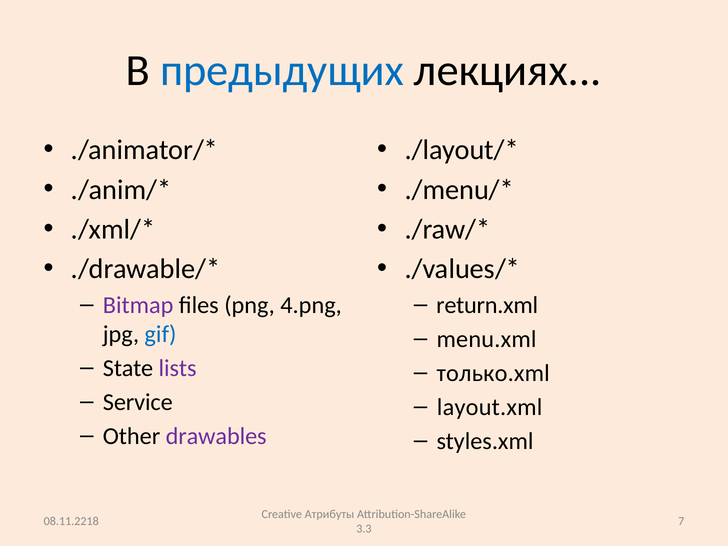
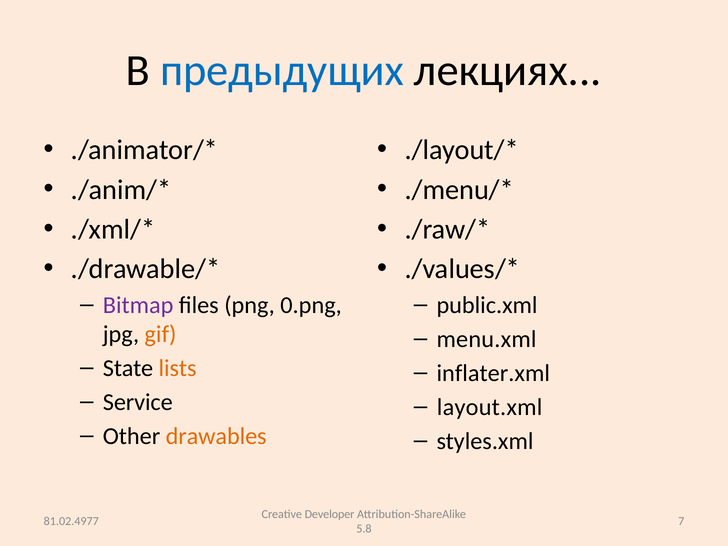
4.png: 4.png -> 0.png (311, 305)
return.xml: return.xml -> public.xml (487, 305)
gif colour: blue -> orange (160, 334)
lists colour: purple -> orange (178, 368)
только.xml: только.xml -> inflater.xml (493, 373)
drawables colour: purple -> orange (216, 436)
Атрибуты: Атрибуты -> Developer (330, 514)
08.11.2218: 08.11.2218 -> 81.02.4977 (71, 521)
3.3: 3.3 -> 5.8 (364, 529)
